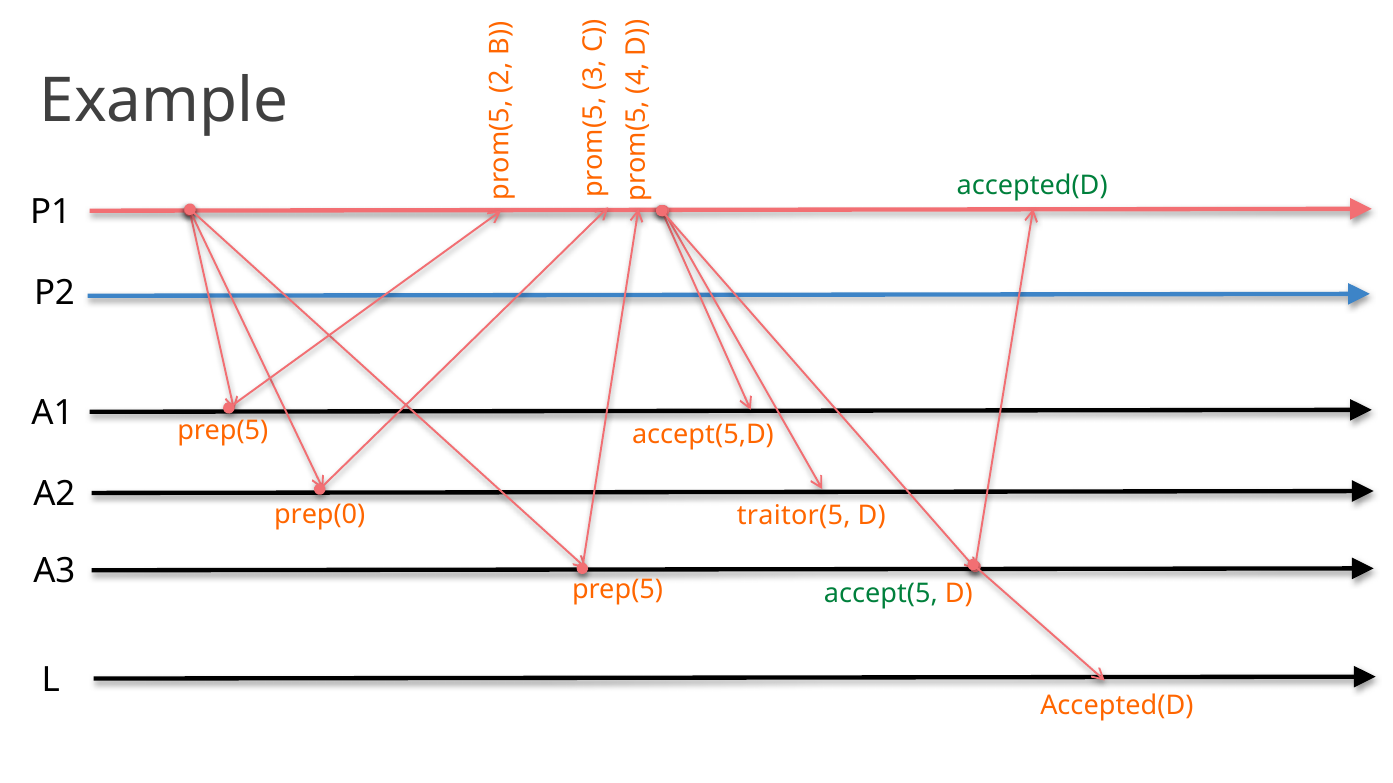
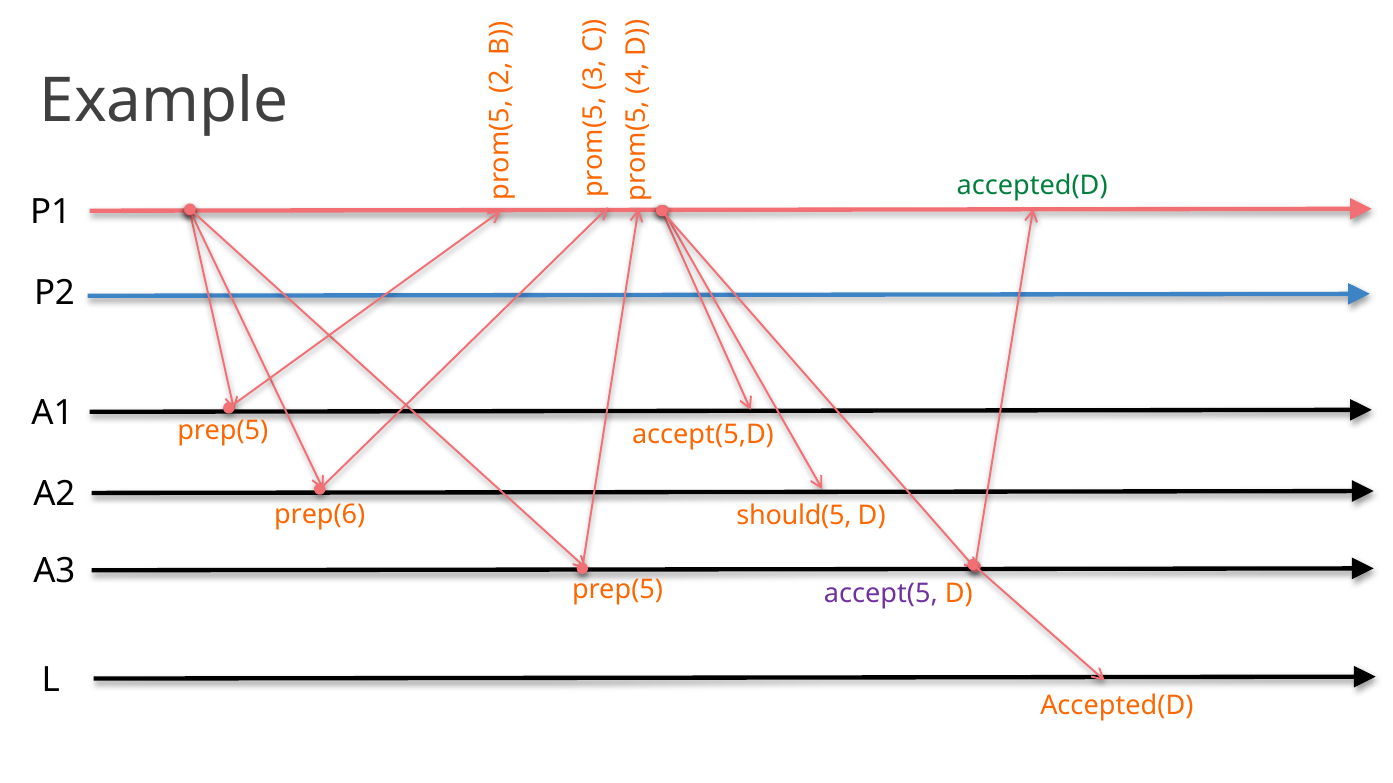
prep(0: prep(0 -> prep(6 (320, 514)
traitor(5: traitor(5 -> should(5 (794, 516)
accept(5 colour: green -> purple (881, 594)
